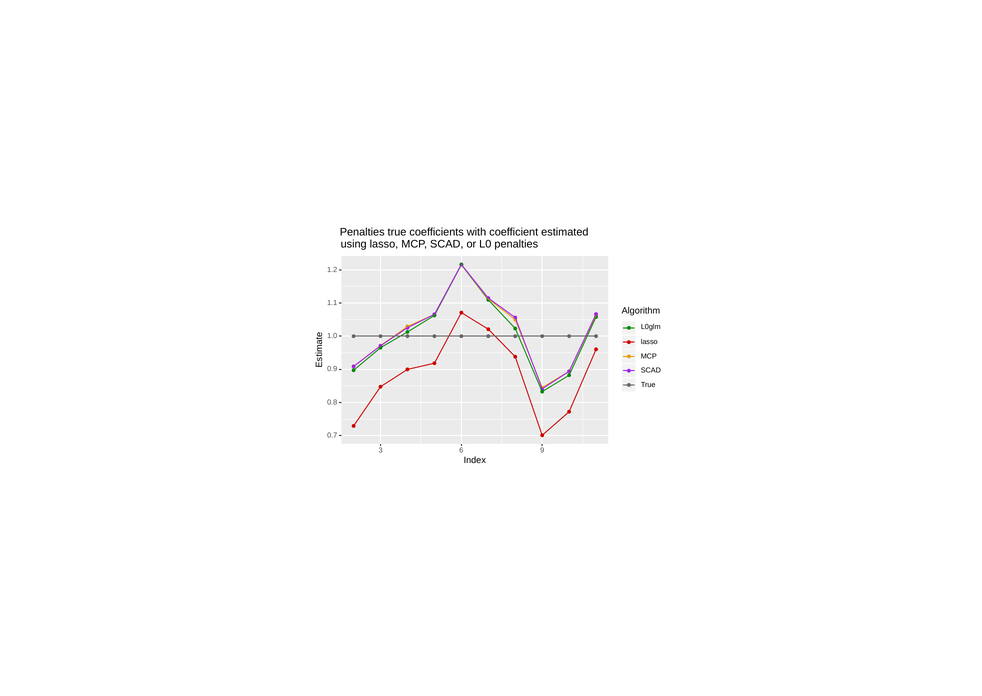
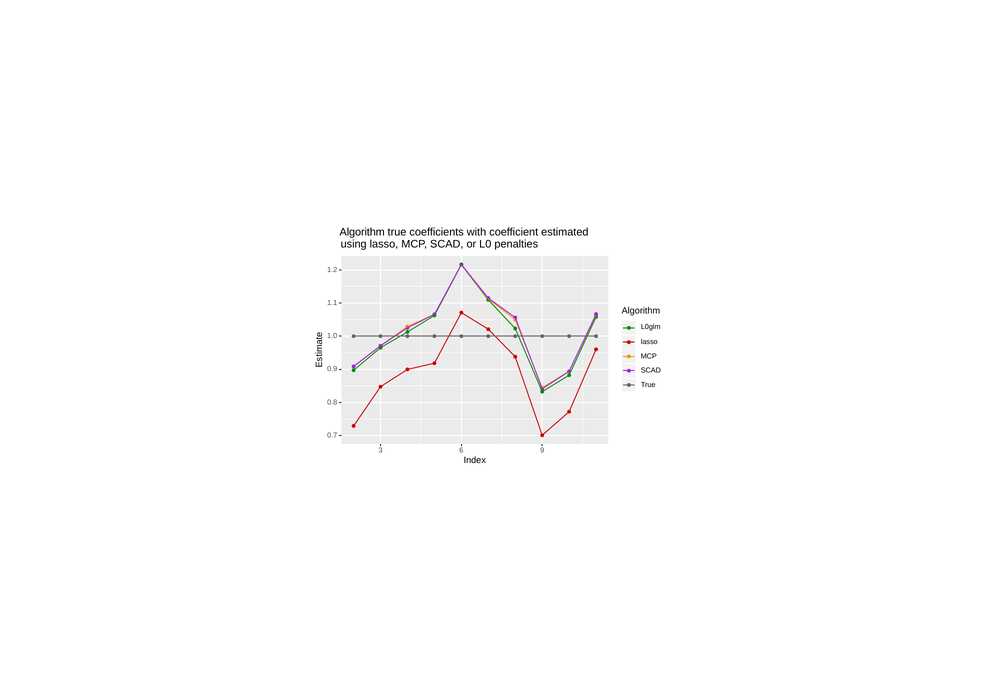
Penalties: Penalties -> Algorithm (362, 232)
